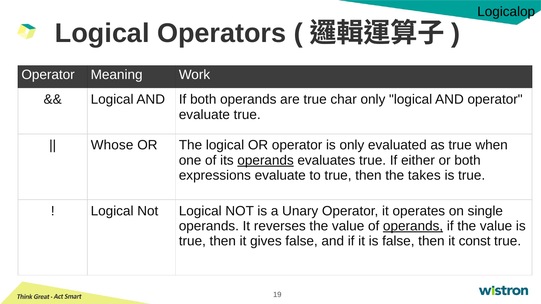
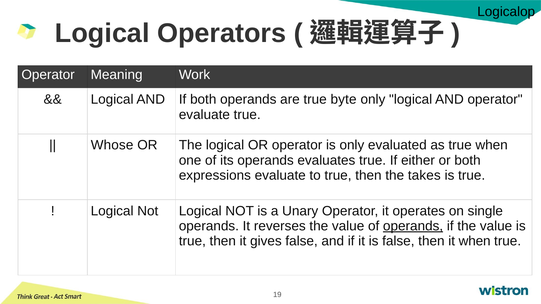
char: char -> byte (344, 100)
operands underline: present -> none (266, 160)
it const: const -> when (475, 241)
